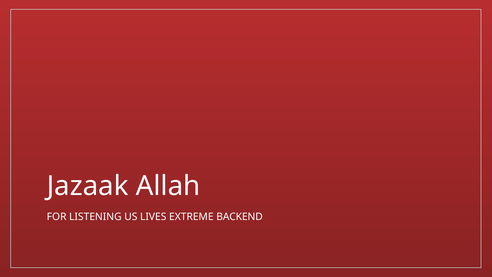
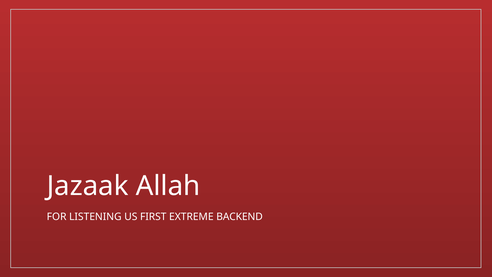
LIVES: LIVES -> FIRST (153, 216)
